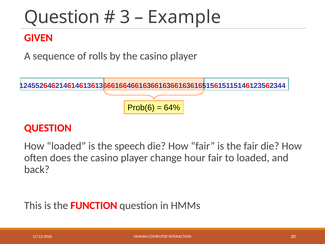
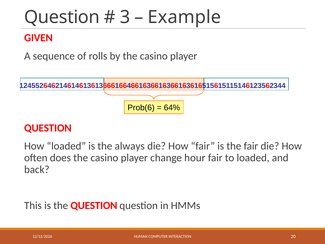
speech: speech -> always (130, 146)
the FUNCTION: FUNCTION -> QUESTION (94, 205)
